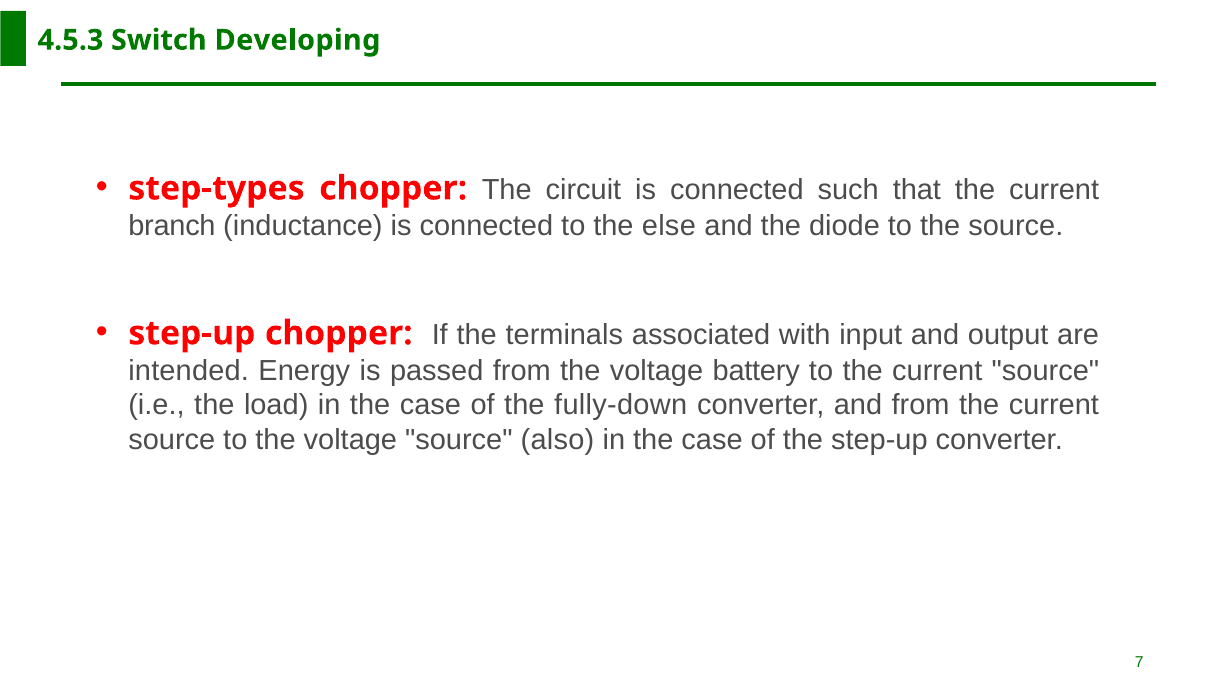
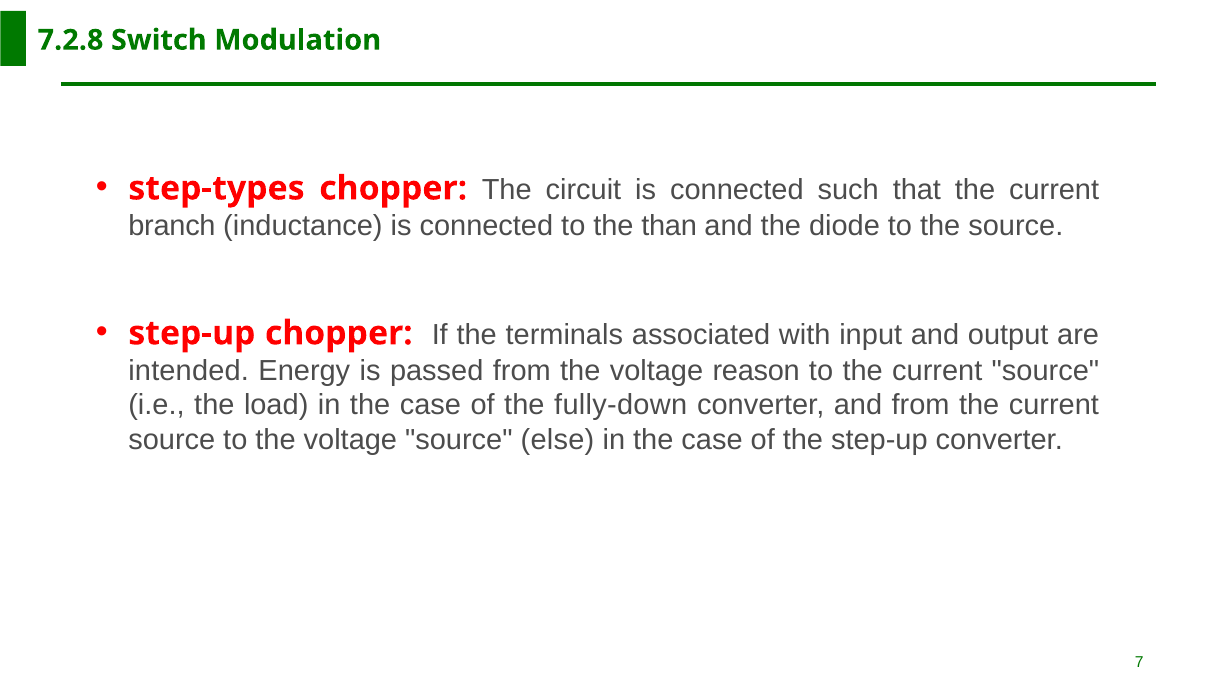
4.5.3: 4.5.3 -> 7.2.8 (71, 40)
Developing: Developing -> Modulation (298, 40)
else: else -> than (669, 226)
battery: battery -> reason (756, 370)
also: also -> else (557, 440)
